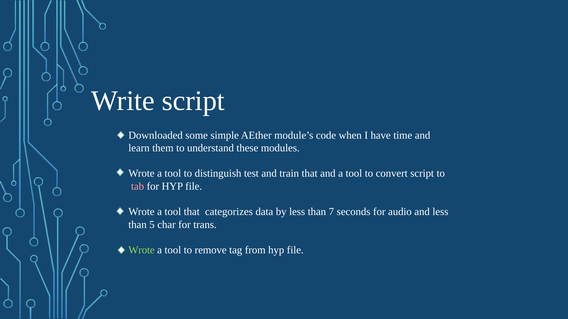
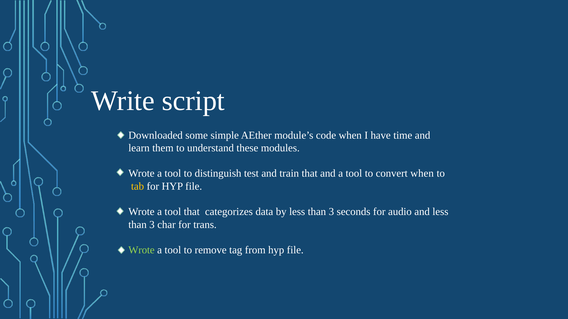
convert script: script -> when (422, 174)
tab colour: pink -> yellow (138, 187)
by less than 7: 7 -> 3 (331, 212)
5: 5 -> 3 (152, 225)
